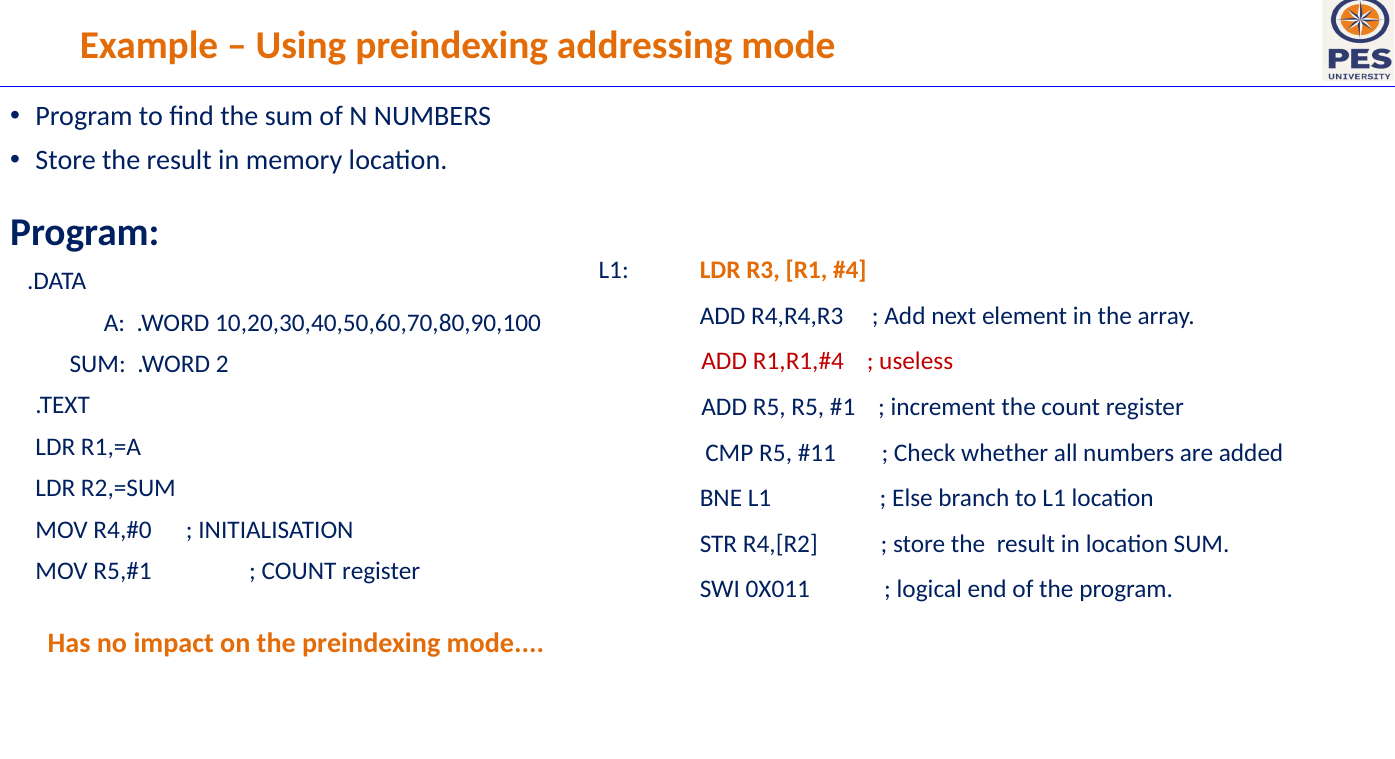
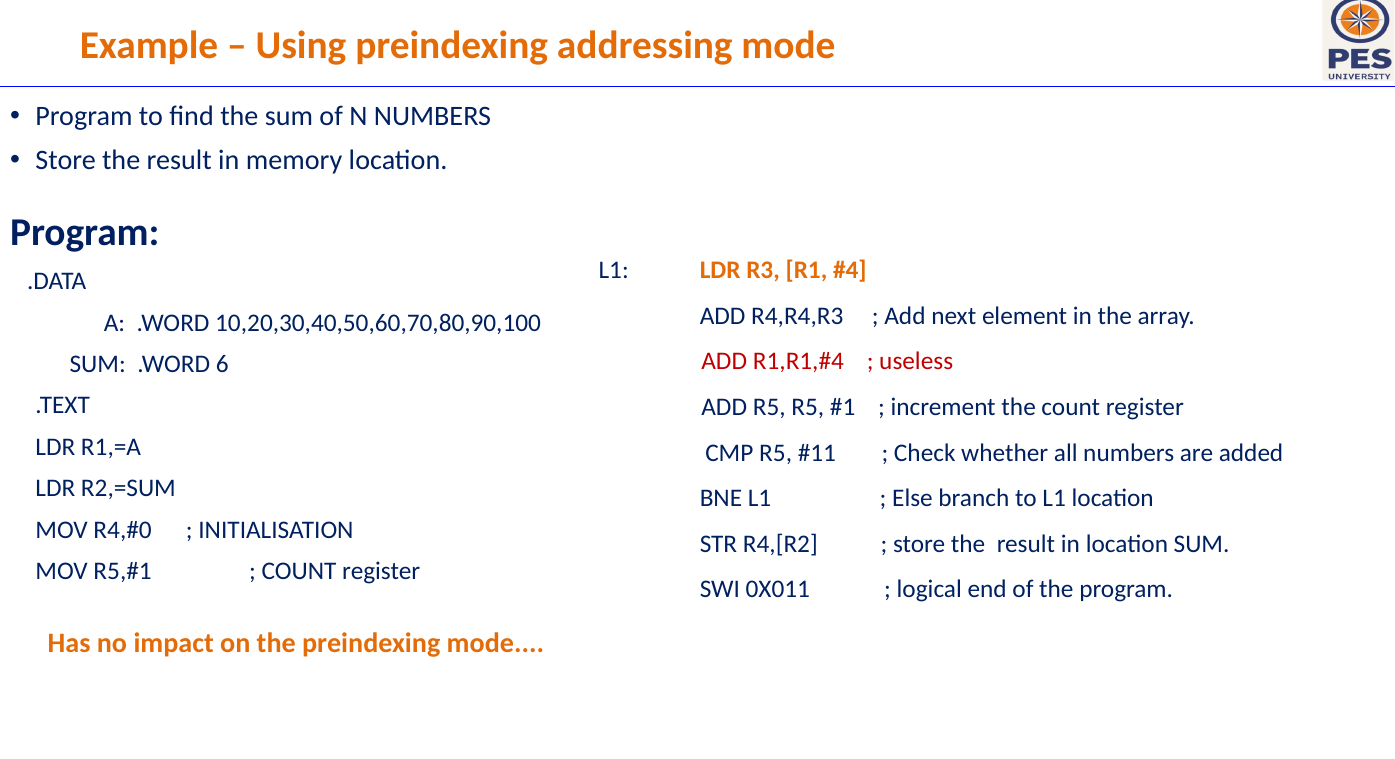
2: 2 -> 6 (222, 364)
